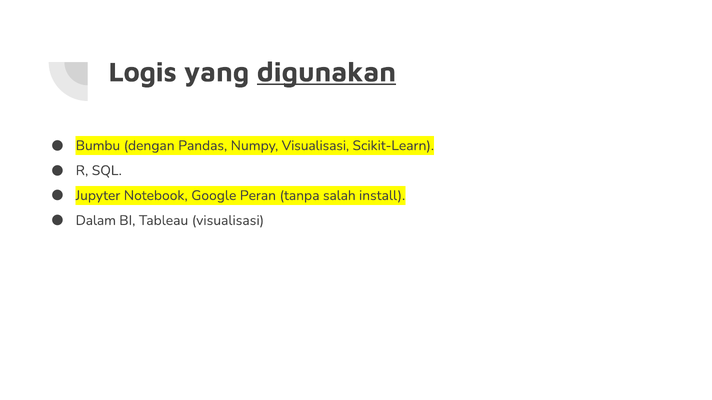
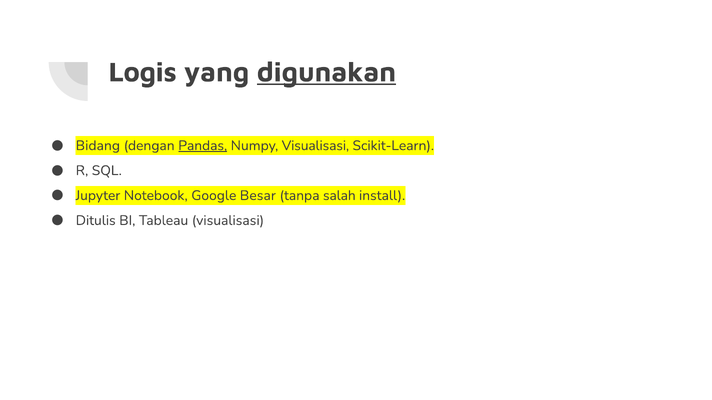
Bumbu: Bumbu -> Bidang (98, 146)
Pandas underline: none -> present (203, 146)
Peran: Peran -> Besar (258, 196)
Dalam: Dalam -> Ditulis (96, 221)
